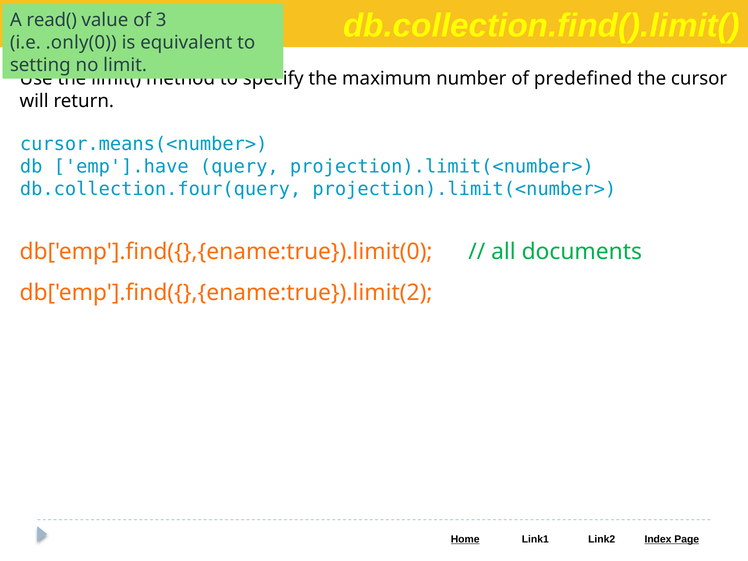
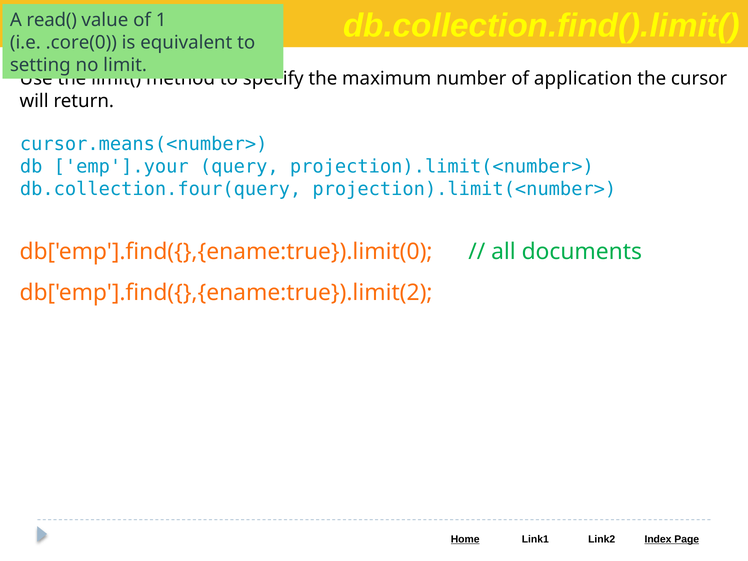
3: 3 -> 1 (161, 20)
.only(0: .only(0 -> .core(0 (81, 43)
predefined: predefined -> application (583, 79)
emp'].have: emp'].have -> emp'].your (121, 167)
